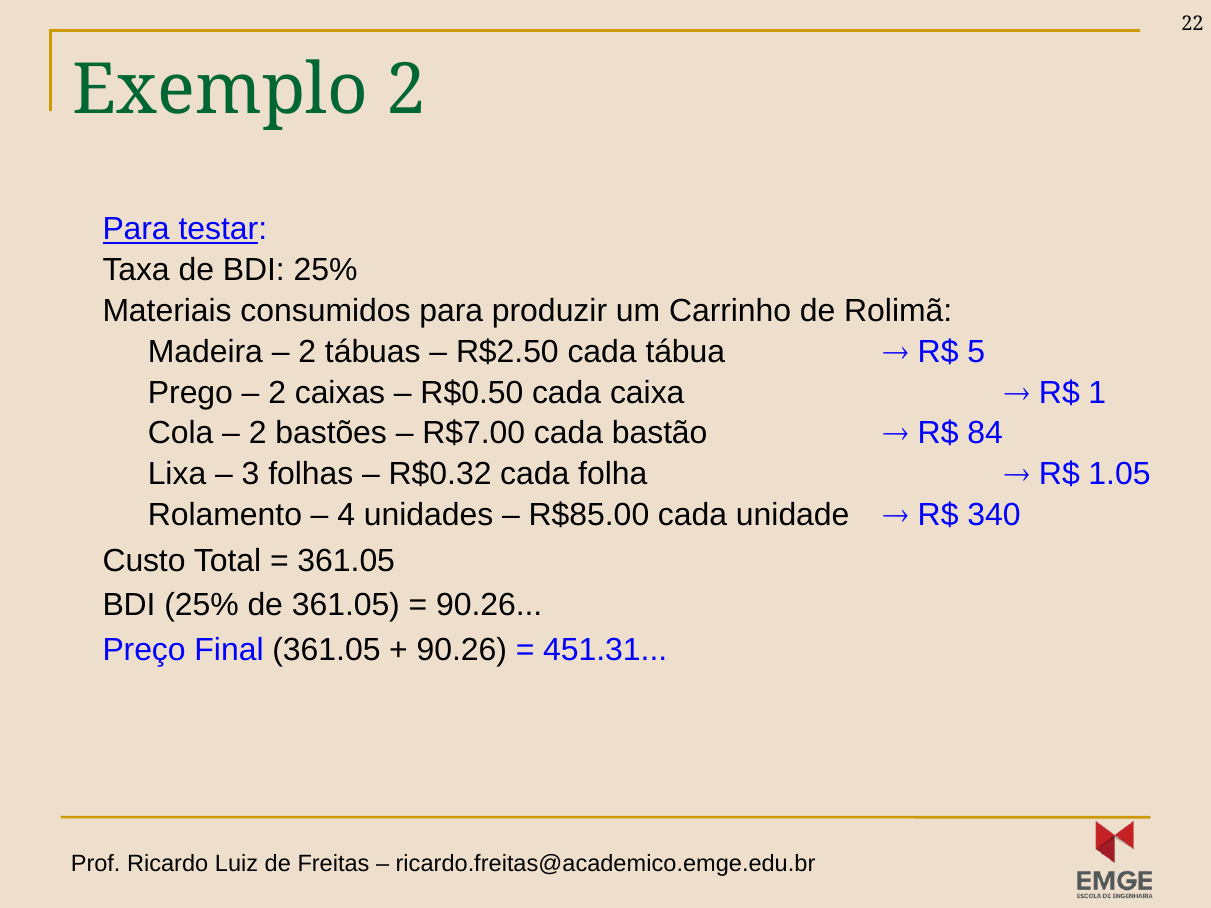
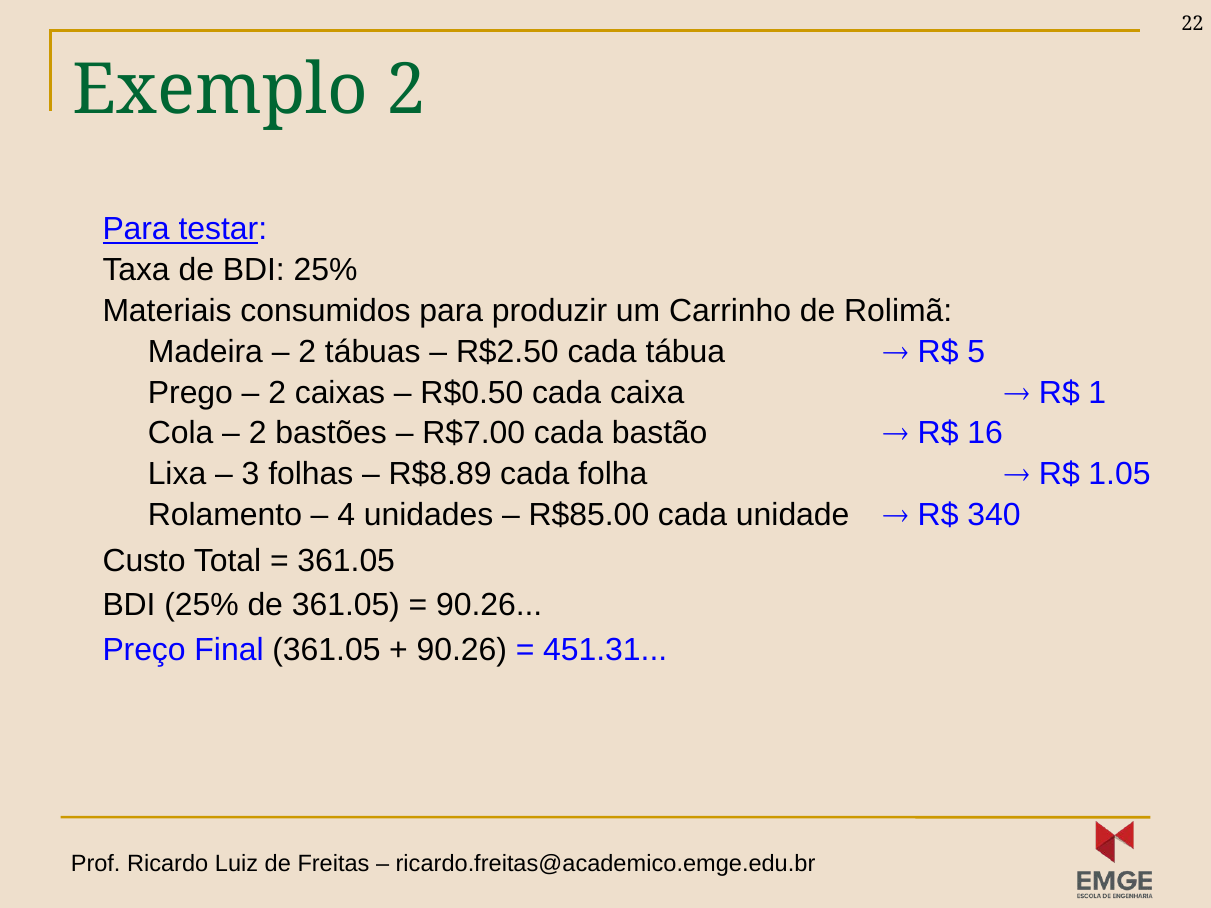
84: 84 -> 16 (985, 434)
R$0.32: R$0.32 -> R$8.89 (440, 474)
